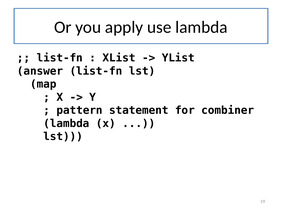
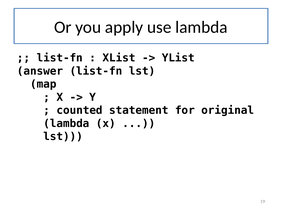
pattern: pattern -> counted (80, 111)
combiner: combiner -> original (228, 111)
